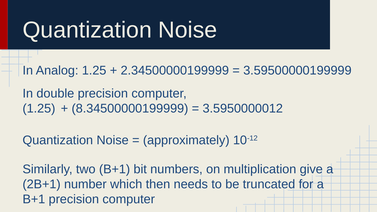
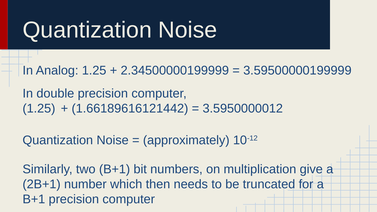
8.34500000199999: 8.34500000199999 -> 1.66189616121442 (130, 109)
